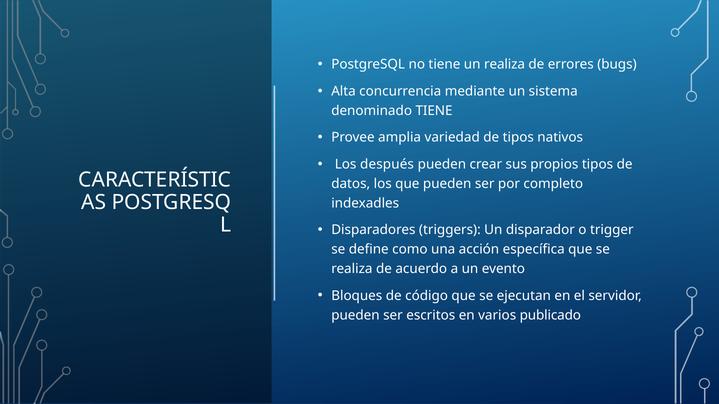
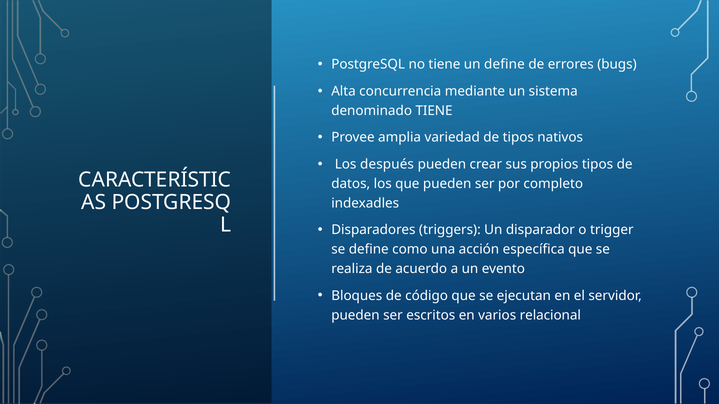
un realiza: realiza -> define (504, 64)
publicado: publicado -> relacional (550, 315)
